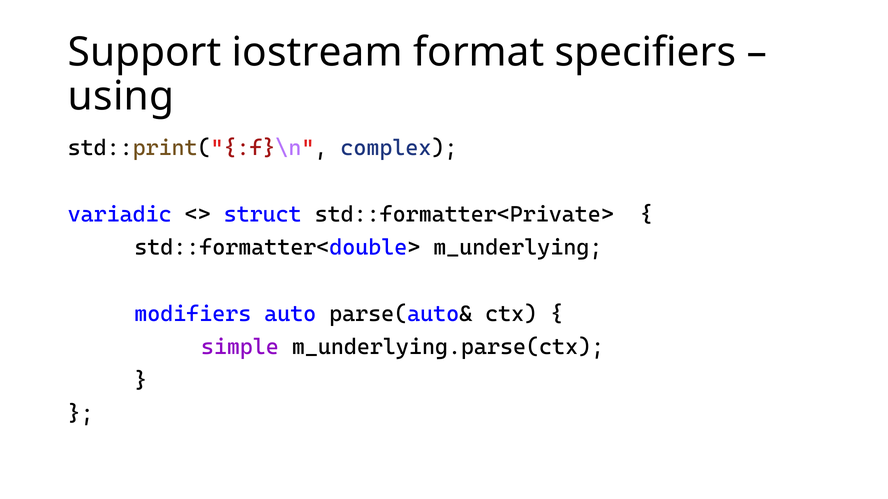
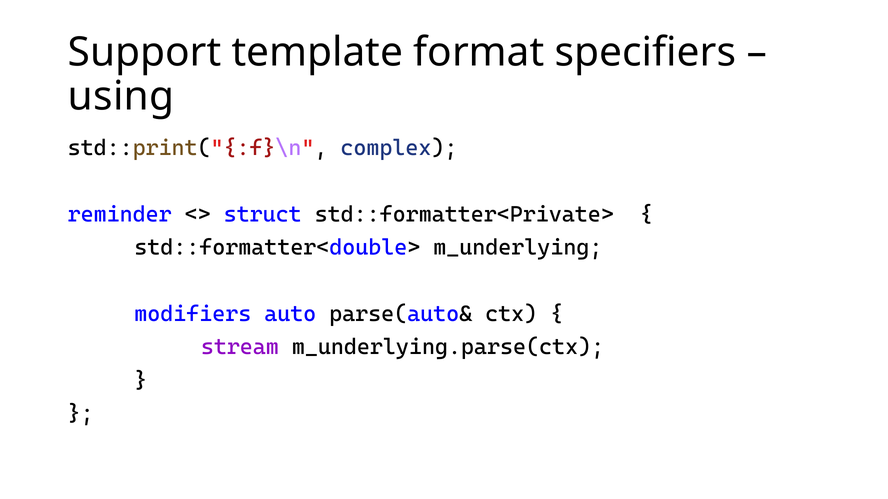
iostream: iostream -> template (317, 53)
variadic: variadic -> reminder (120, 215)
simple: simple -> stream (240, 347)
